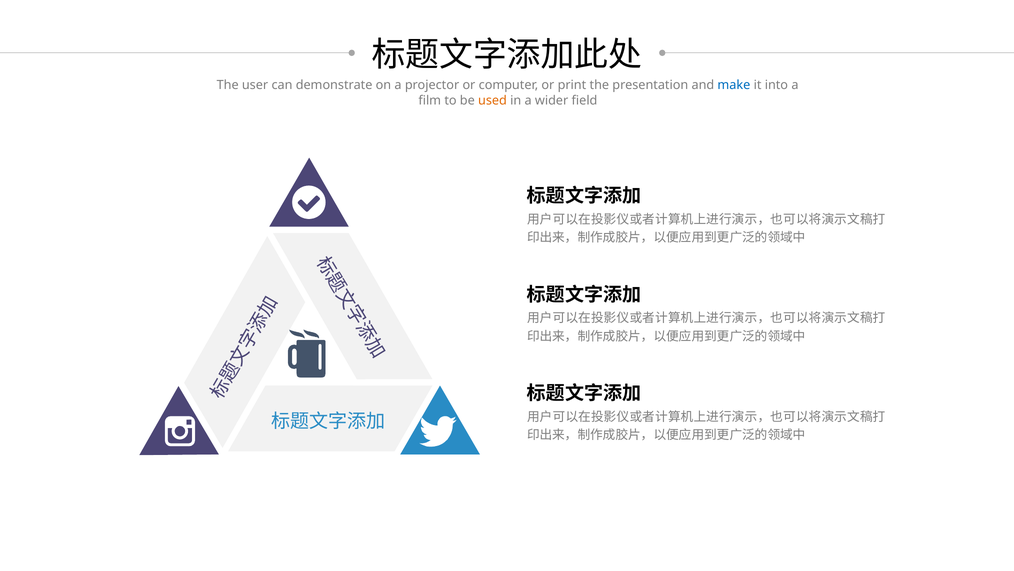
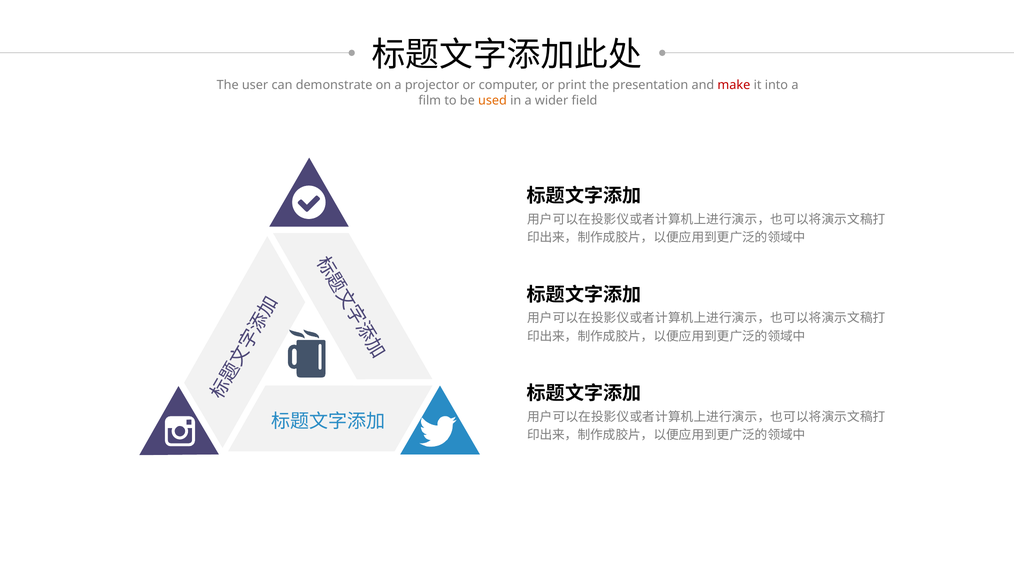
make colour: blue -> red (734, 85)
